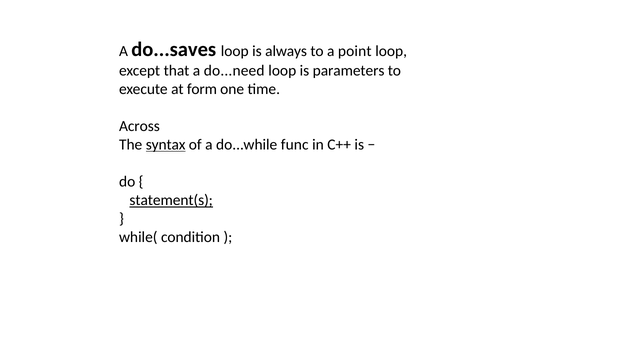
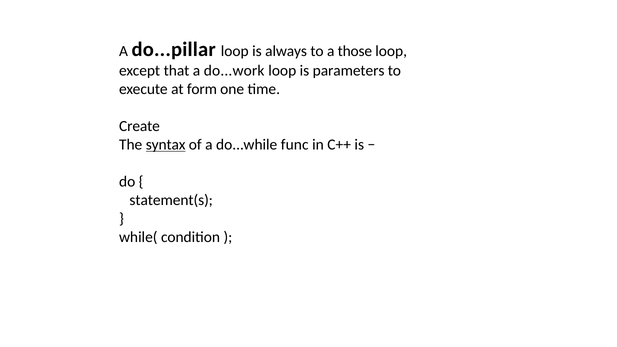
do...saves: do...saves -> do...pillar (174, 49)
point: point -> those (355, 51)
do...need: do...need -> do...work (234, 71)
Across: Across -> Create (139, 126)
statement(s underline: present -> none (171, 200)
